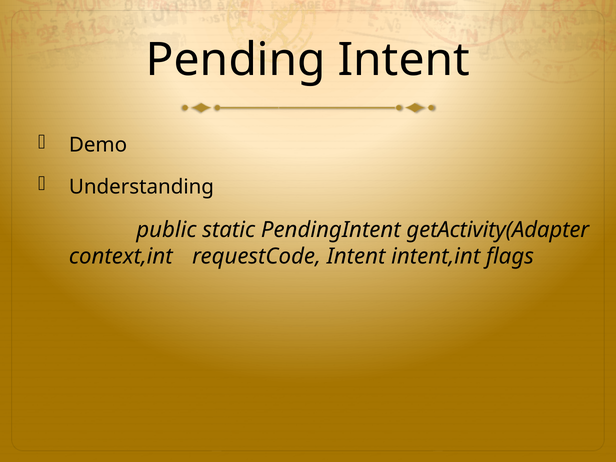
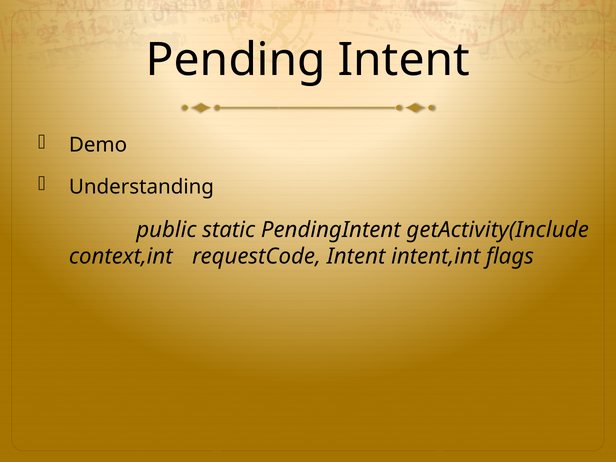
getActivity(Adapter: getActivity(Adapter -> getActivity(Include (498, 230)
